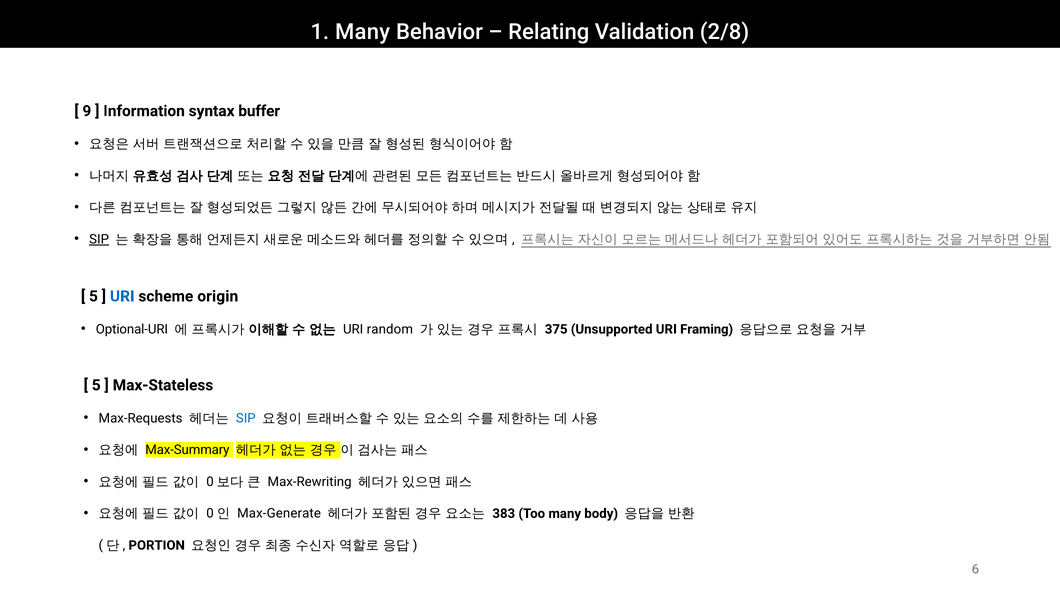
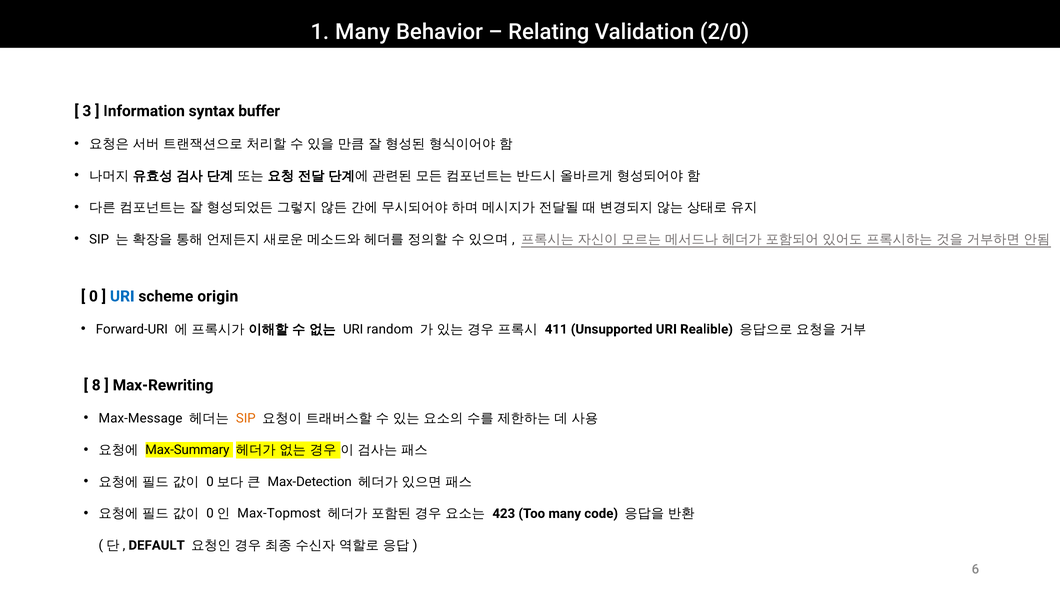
2/8: 2/8 -> 2/0 (725, 32)
9: 9 -> 3 (87, 111)
SIP underline: present -> none (99, 239)
5: 5 -> 0 (93, 296)
Optional-URI: Optional-URI -> Forward-URI (132, 329)
375: 375 -> 411 (556, 329)
Framing: Framing -> Realible (707, 329)
5: 5 -> 8 (96, 385)
Max-Stateless: Max-Stateless -> Max-Rewriting (163, 385)
Max-Requests: Max-Requests -> Max-Message (141, 418)
SIP colour: blue -> orange (246, 418)
Max-Rewriting: Max-Rewriting -> Max-Detection (310, 482)
Max-Generate: Max-Generate -> Max-Topmost (279, 514)
383: 383 -> 423 (504, 514)
body: body -> code (601, 514)
PORTION: PORTION -> DEFAULT (157, 546)
